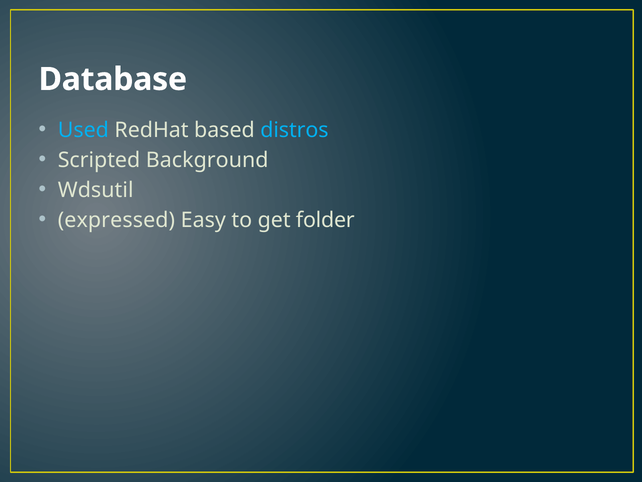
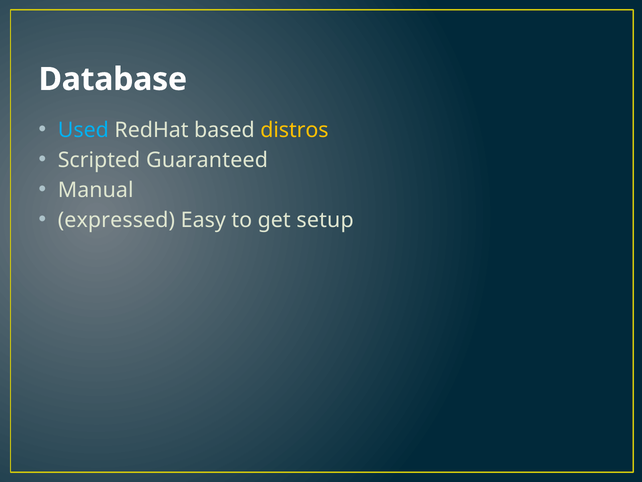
distros colour: light blue -> yellow (294, 130)
Background: Background -> Guaranteed (207, 160)
Wdsutil: Wdsutil -> Manual (96, 190)
folder: folder -> setup (325, 220)
